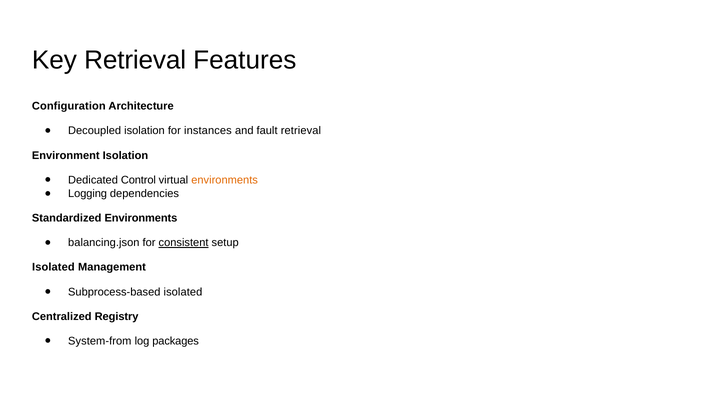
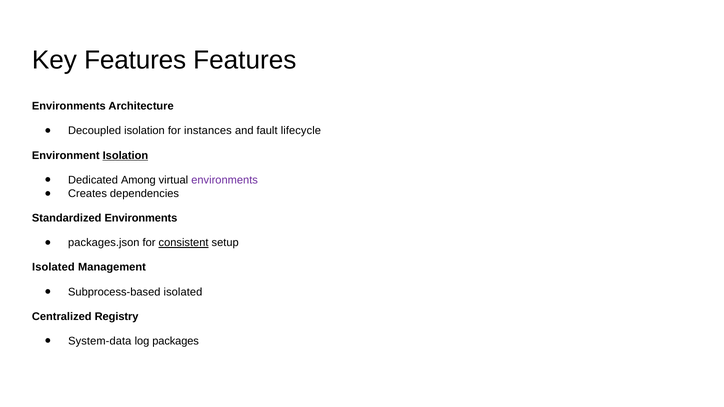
Key Retrieval: Retrieval -> Features (135, 60)
Configuration: Configuration -> Environments (69, 106)
fault retrieval: retrieval -> lifecycle (301, 131)
Isolation underline: none -> present (125, 155)
Control: Control -> Among (138, 180)
environments colour: orange -> purple (225, 180)
Logging: Logging -> Creates (88, 194)
balancing.json: balancing.json -> packages.json (104, 243)
System-from: System-from -> System-data (100, 341)
